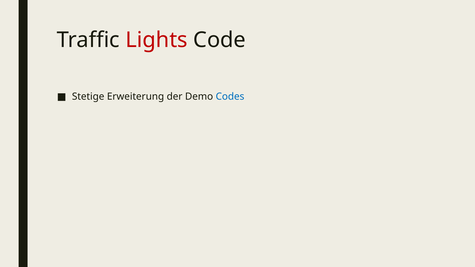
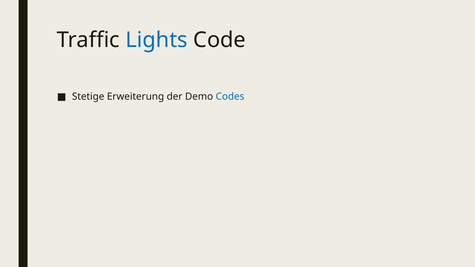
Lights colour: red -> blue (157, 40)
